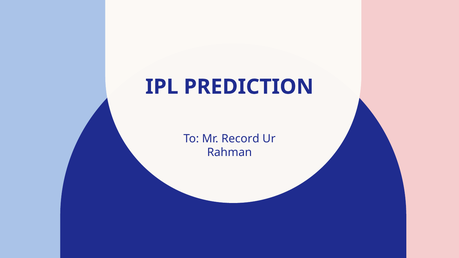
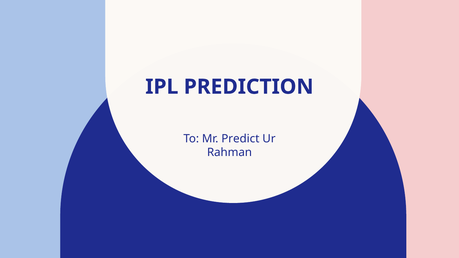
Record: Record -> Predict (240, 139)
